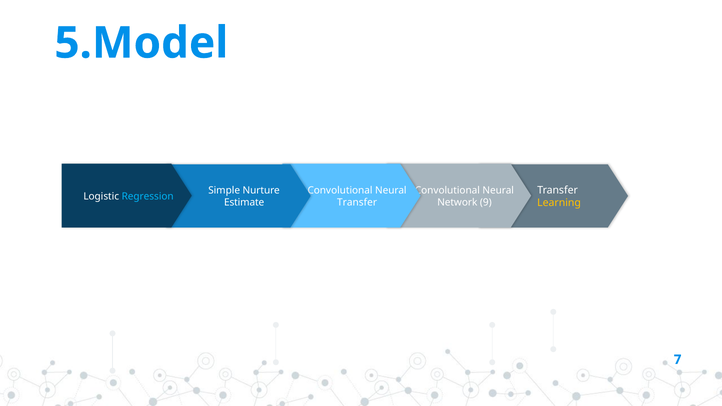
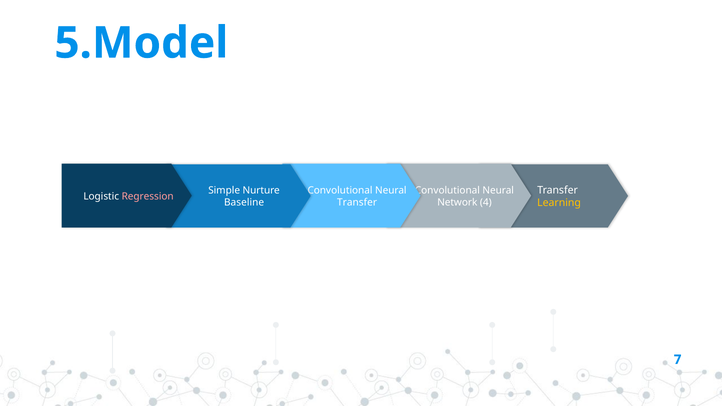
Regression colour: light blue -> pink (148, 196)
9: 9 -> 4 (486, 202)
Estimate: Estimate -> Baseline (244, 203)
